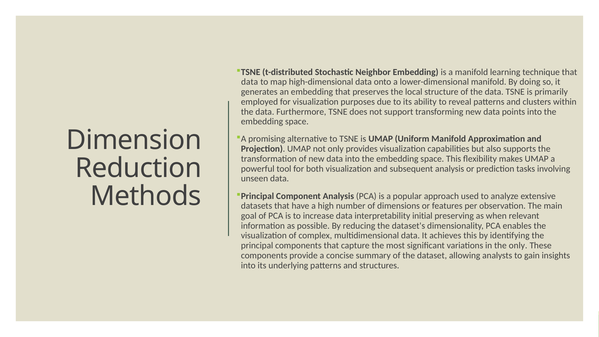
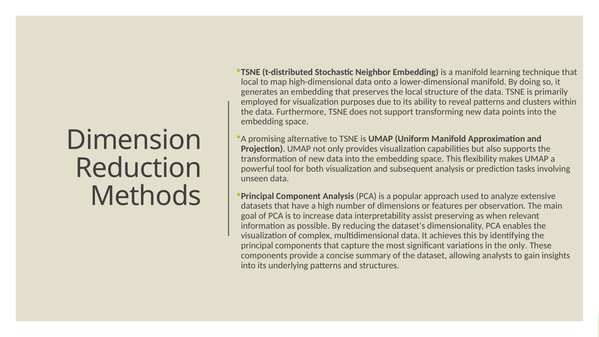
data: data -> local (250, 82)
initial: initial -> assist (422, 216)
